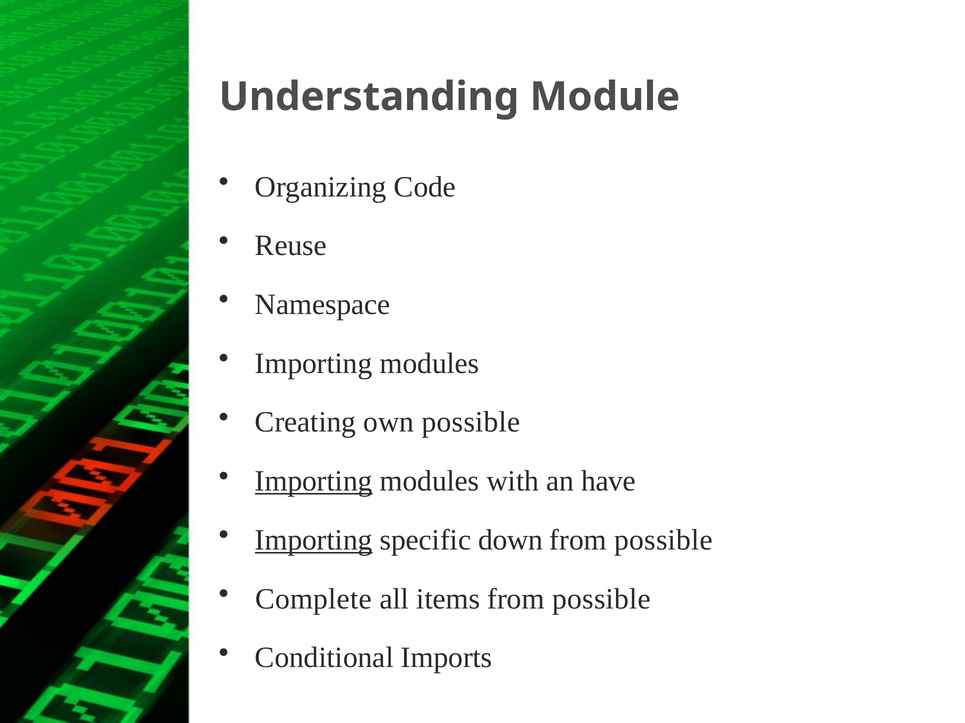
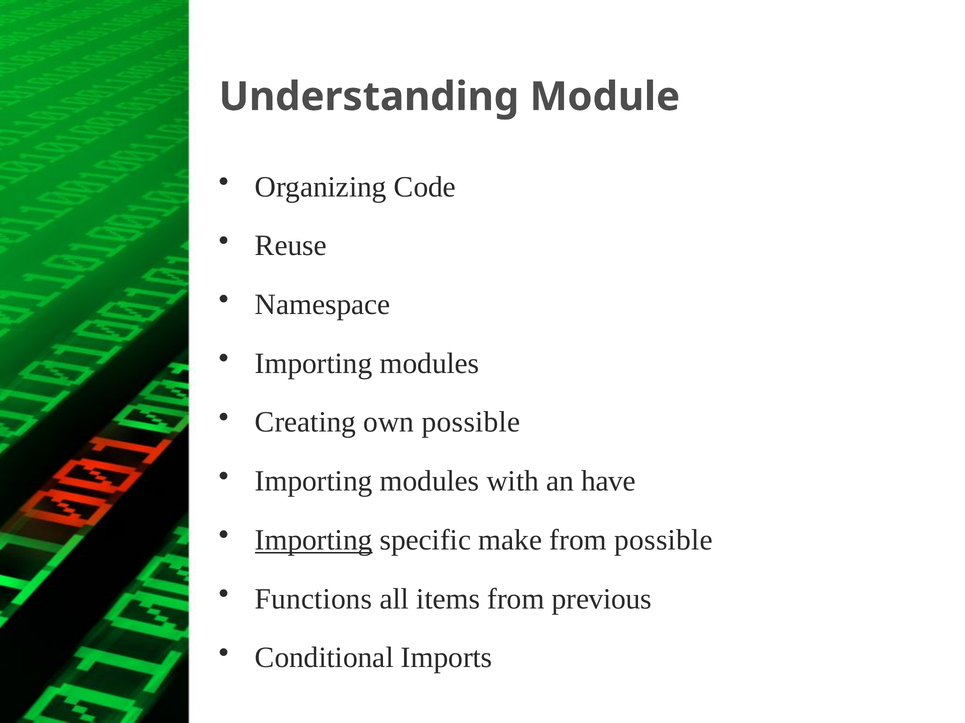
Importing underline: present -> none (314, 482)
down: down -> make (510, 541)
Complete: Complete -> Functions (314, 599)
items from possible: possible -> previous (602, 599)
